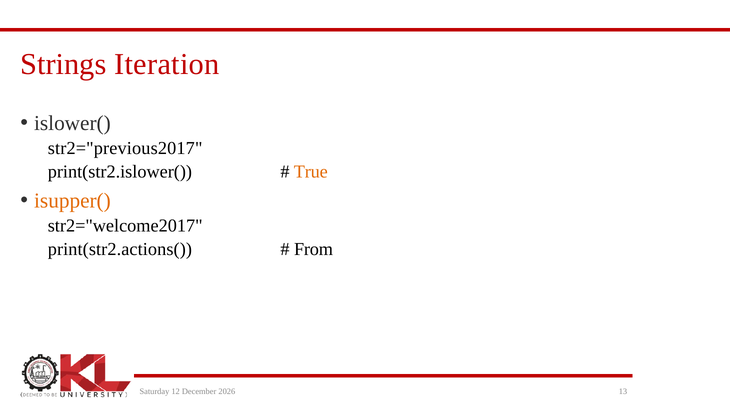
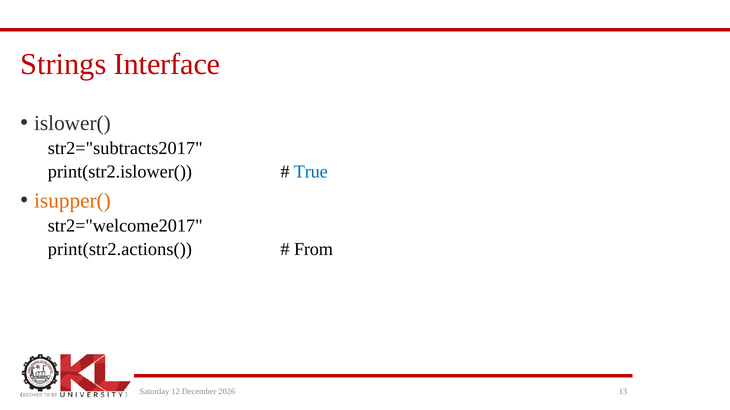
Iteration: Iteration -> Interface (167, 64)
str2="previous2017: str2="previous2017 -> str2="subtracts2017 (125, 149)
True colour: orange -> blue (311, 172)
